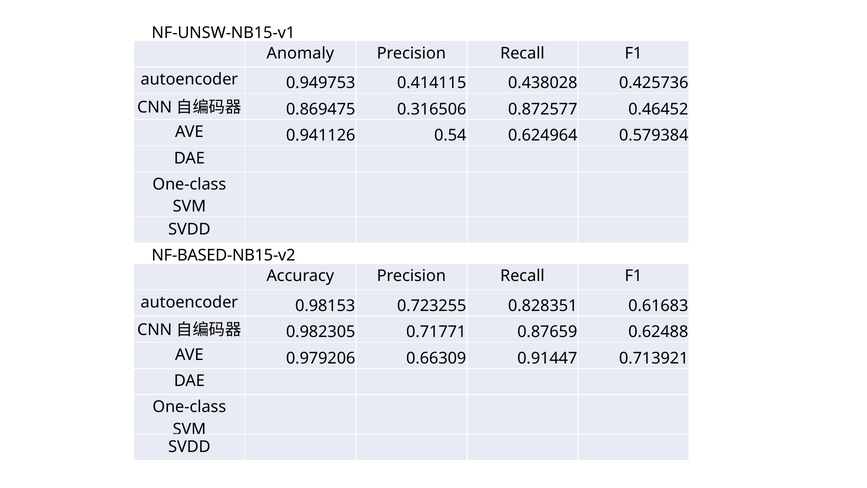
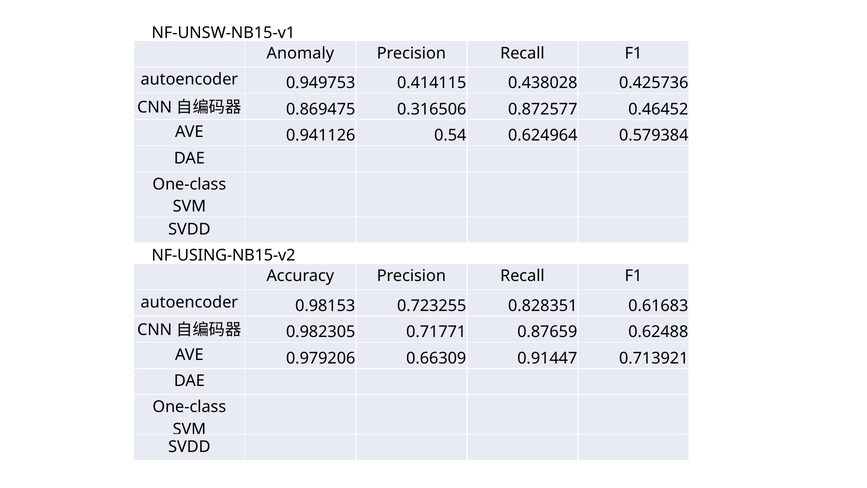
NF-BASED-NB15-v2: NF-BASED-NB15-v2 -> NF-USING-NB15-v2 (224, 255)
